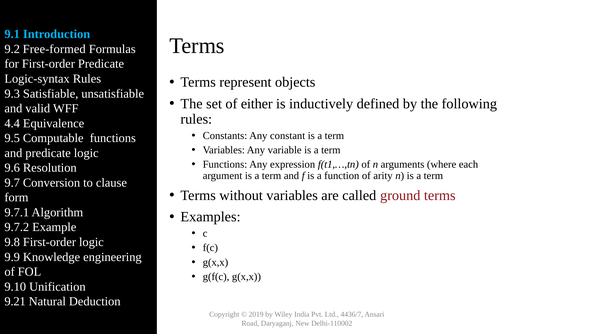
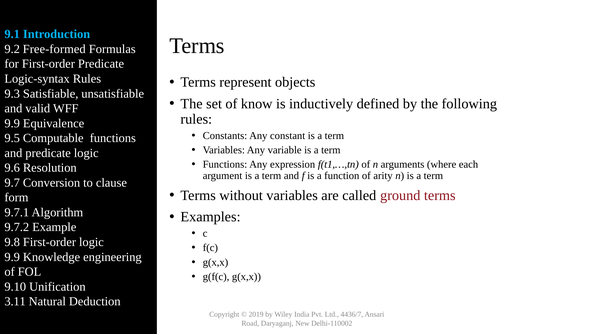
either: either -> know (257, 104)
4.4: 4.4 -> 9.9 (12, 123)
9.21: 9.21 -> 3.11 (15, 302)
